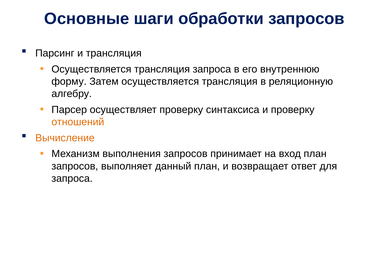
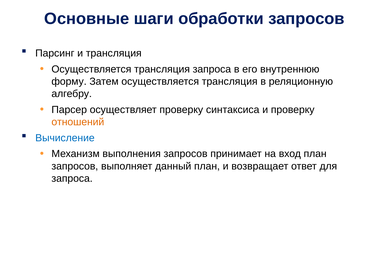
Вычисление colour: orange -> blue (65, 138)
